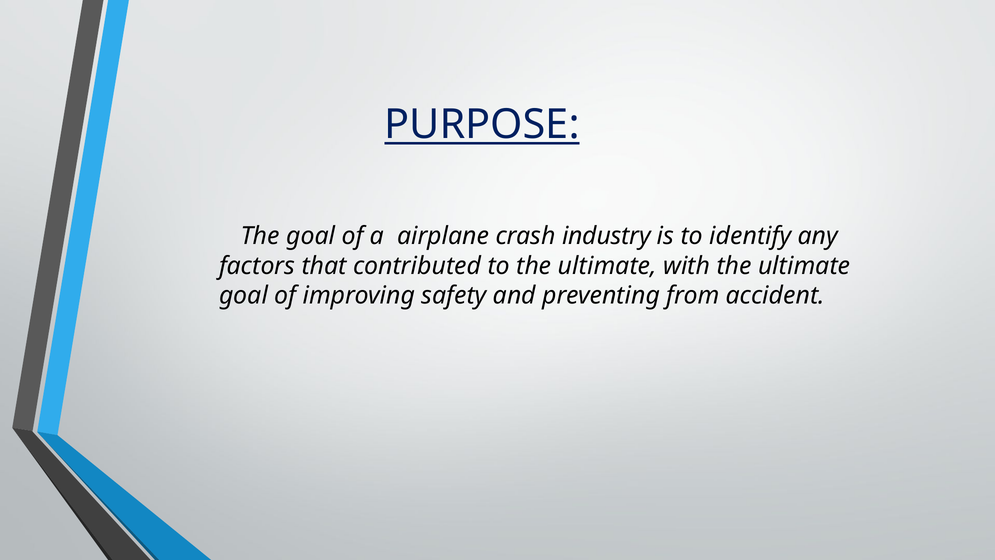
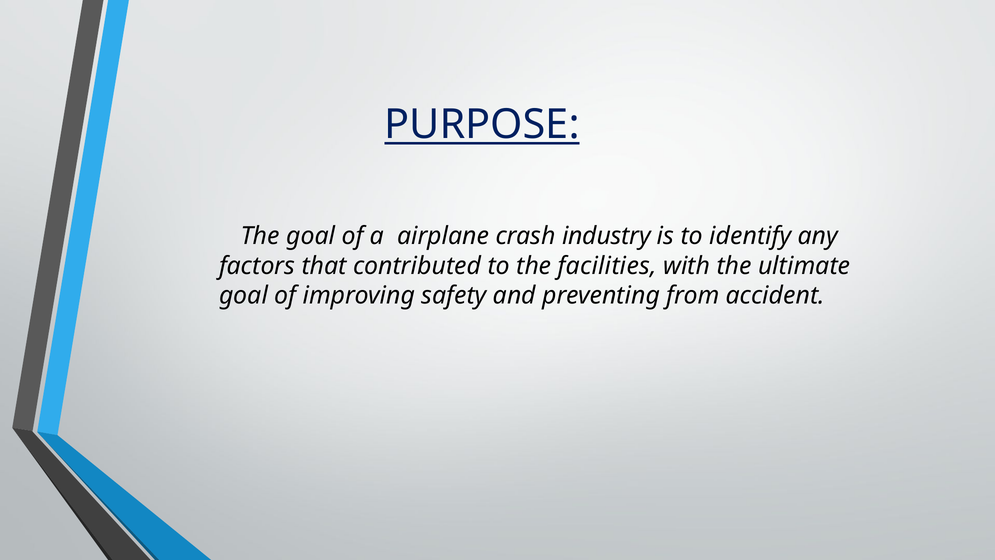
to the ultimate: ultimate -> facilities (607, 266)
